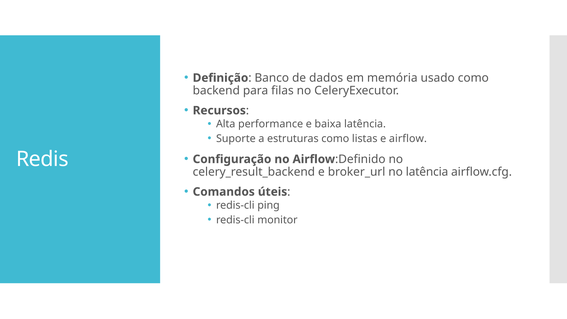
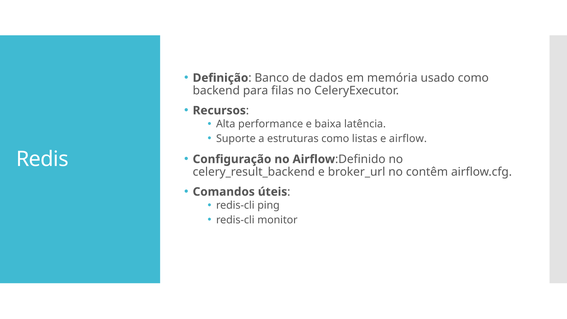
no latência: latência -> contêm (427, 172)
